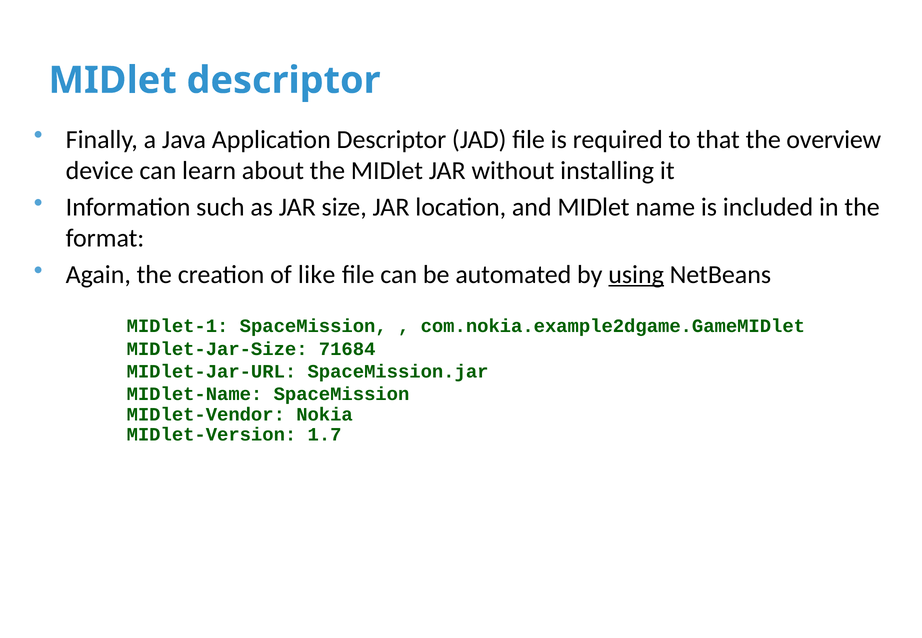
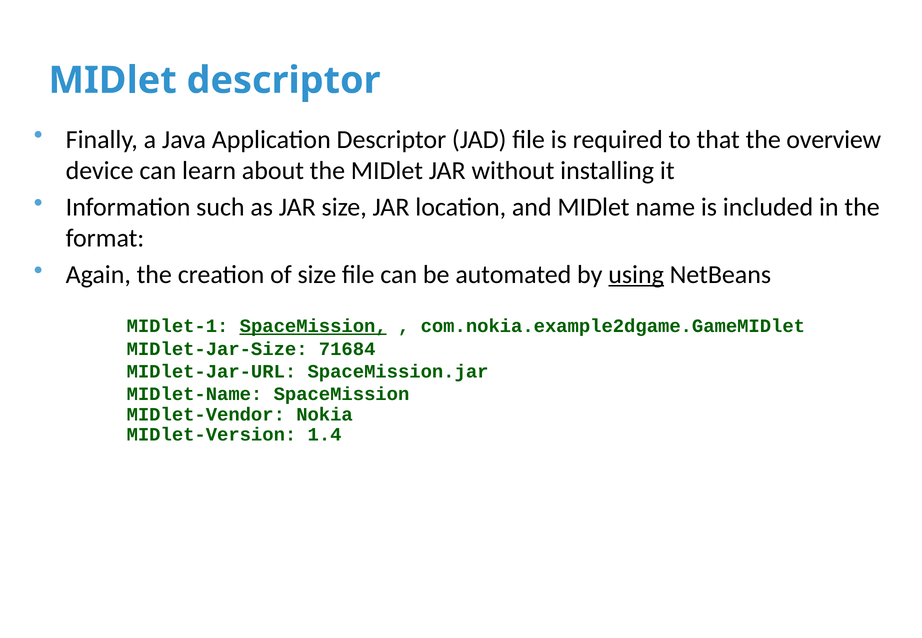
of like: like -> size (317, 275)
SpaceMission underline: none -> present (313, 326)
1.7: 1.7 -> 1.4 (325, 435)
